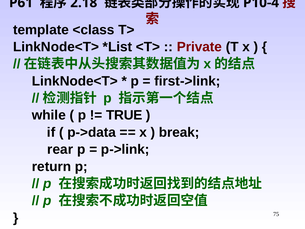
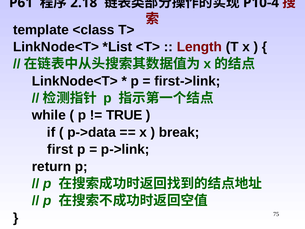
Private: Private -> Length (199, 47)
rear: rear -> first (60, 149)
